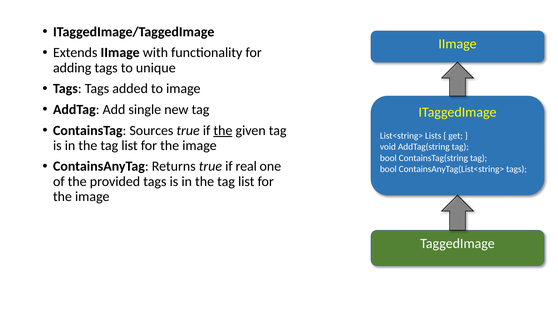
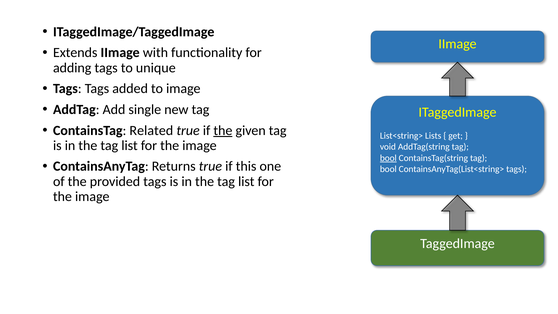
Sources: Sources -> Related (151, 130)
bool underline: none -> present (388, 158)
real: real -> this (246, 166)
